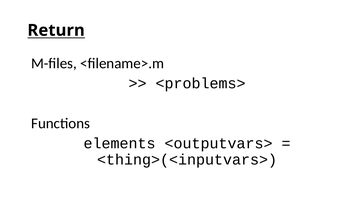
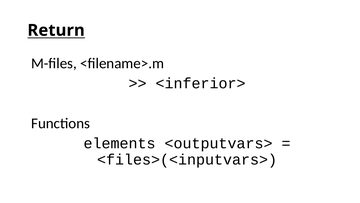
<problems>: <problems> -> <inferior> (201, 83)
<thing>(<inputvars>: <thing>(<inputvars> -> <files>(<inputvars> (187, 159)
